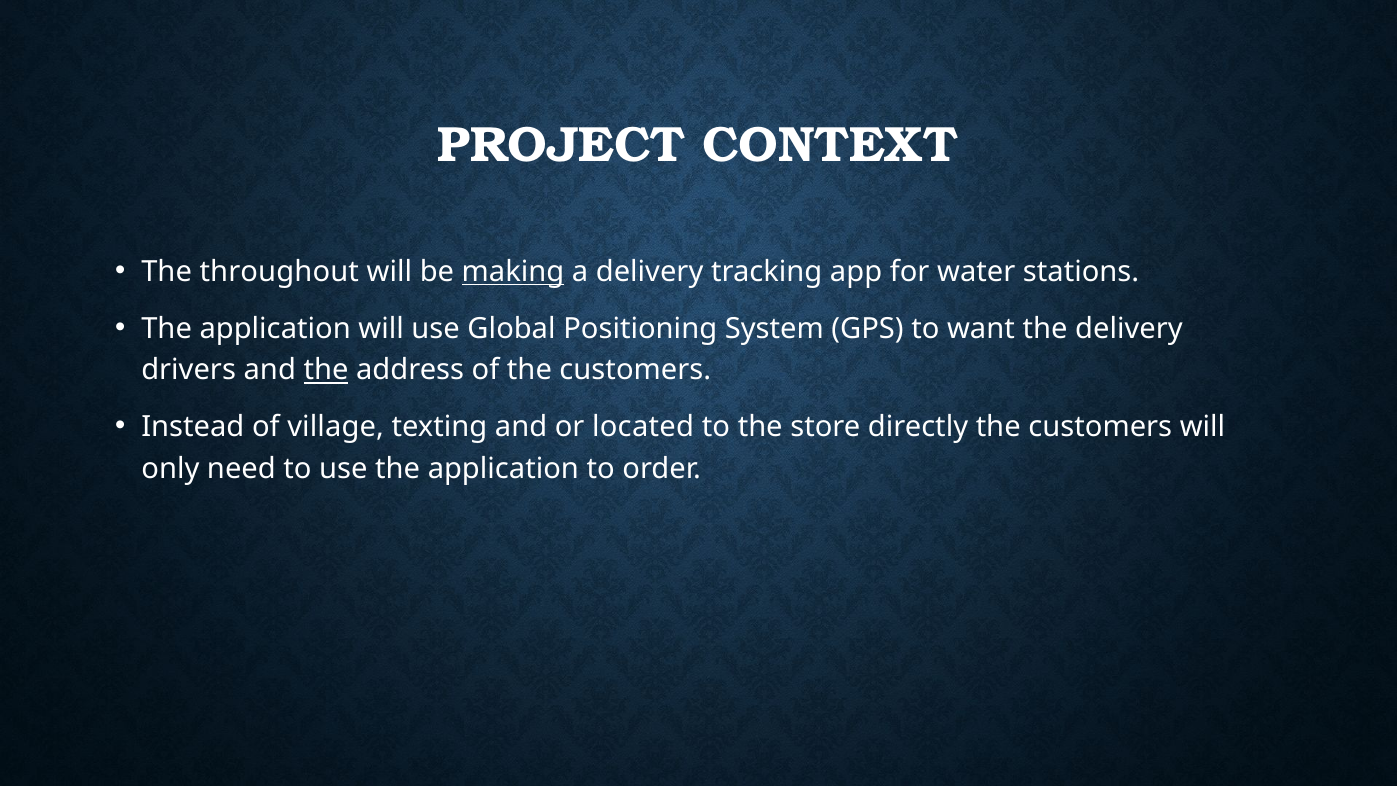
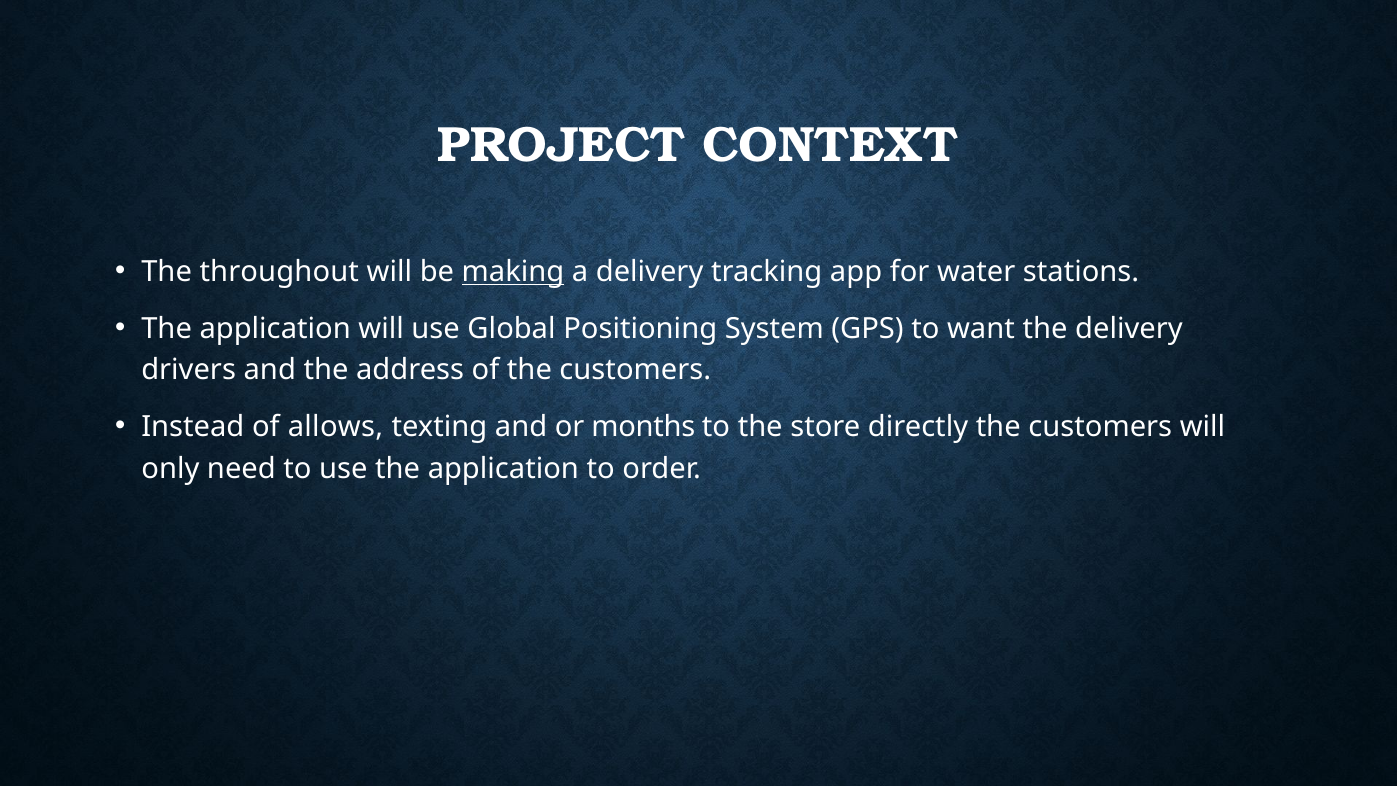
the underline: present -> none (326, 370)
village: village -> allows (335, 427)
located: located -> months (643, 427)
